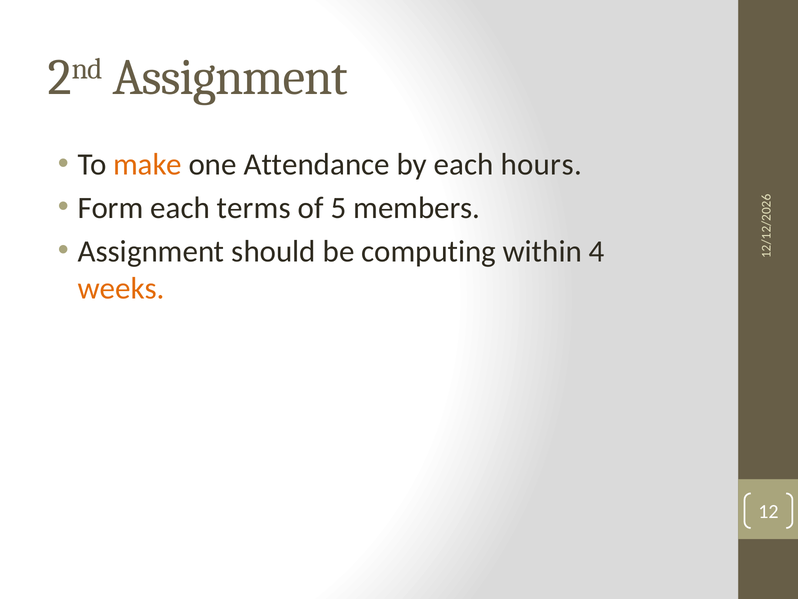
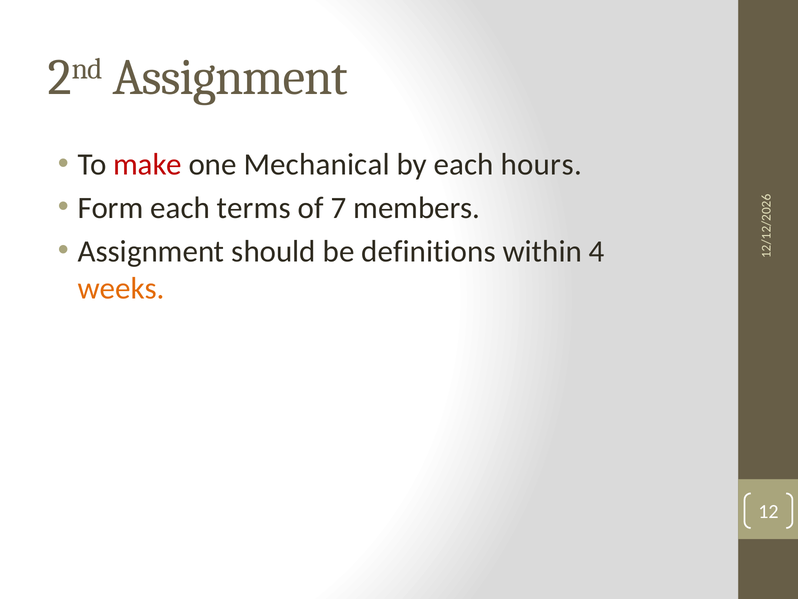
make colour: orange -> red (148, 164)
Attendance: Attendance -> Mechanical (317, 164)
5: 5 -> 7 (338, 208)
computing: computing -> definitions (429, 251)
